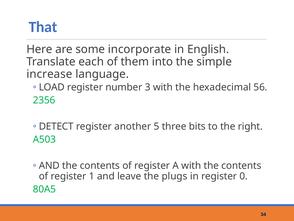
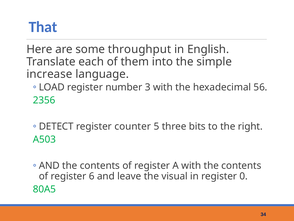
incorporate: incorporate -> throughput (140, 49)
another: another -> counter (133, 126)
1: 1 -> 6 (92, 176)
plugs: plugs -> visual (175, 176)
